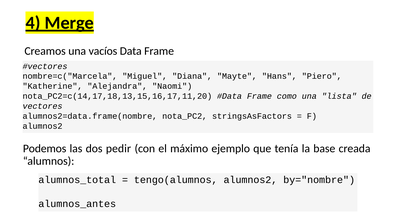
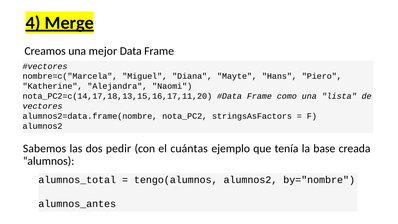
vacíos: vacíos -> mejor (103, 51)
Podemos: Podemos -> Sabemos (45, 148)
máximo: máximo -> cuántas (189, 148)
